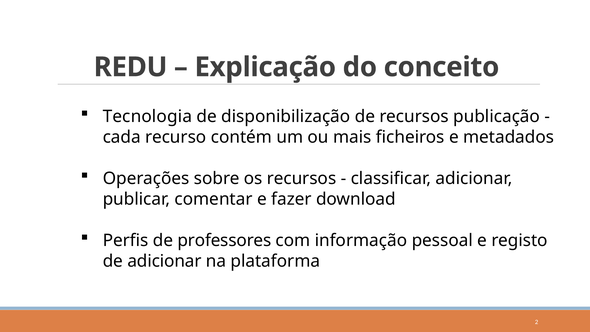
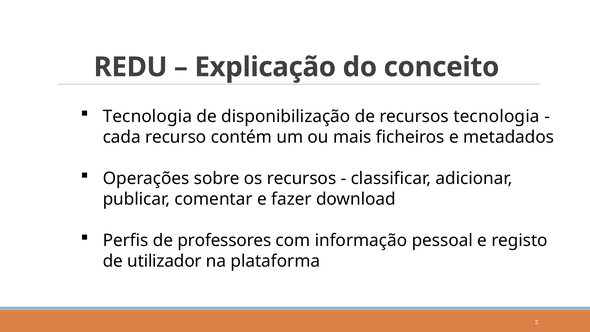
recursos publicação: publicação -> tecnologia (496, 116)
de adicionar: adicionar -> utilizador (164, 261)
